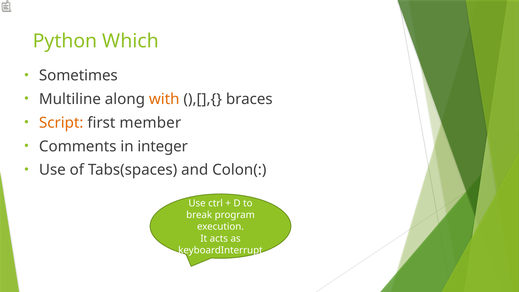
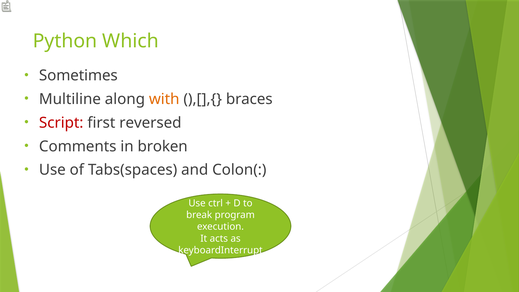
Script colour: orange -> red (61, 123)
member: member -> reversed (150, 123)
integer: integer -> broken (163, 146)
